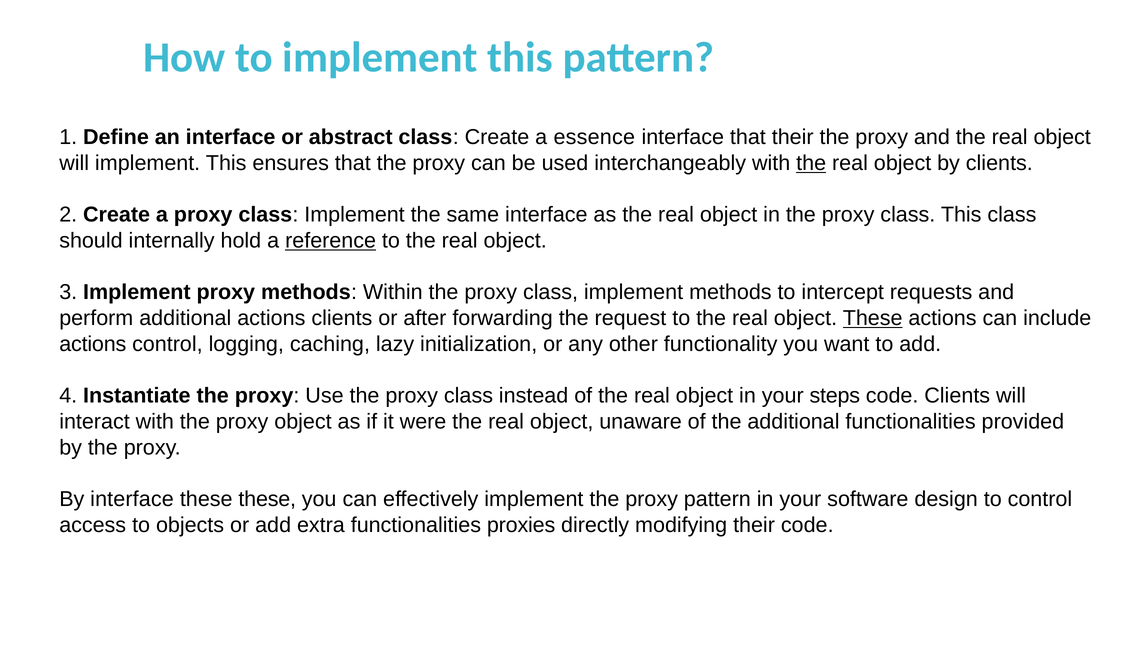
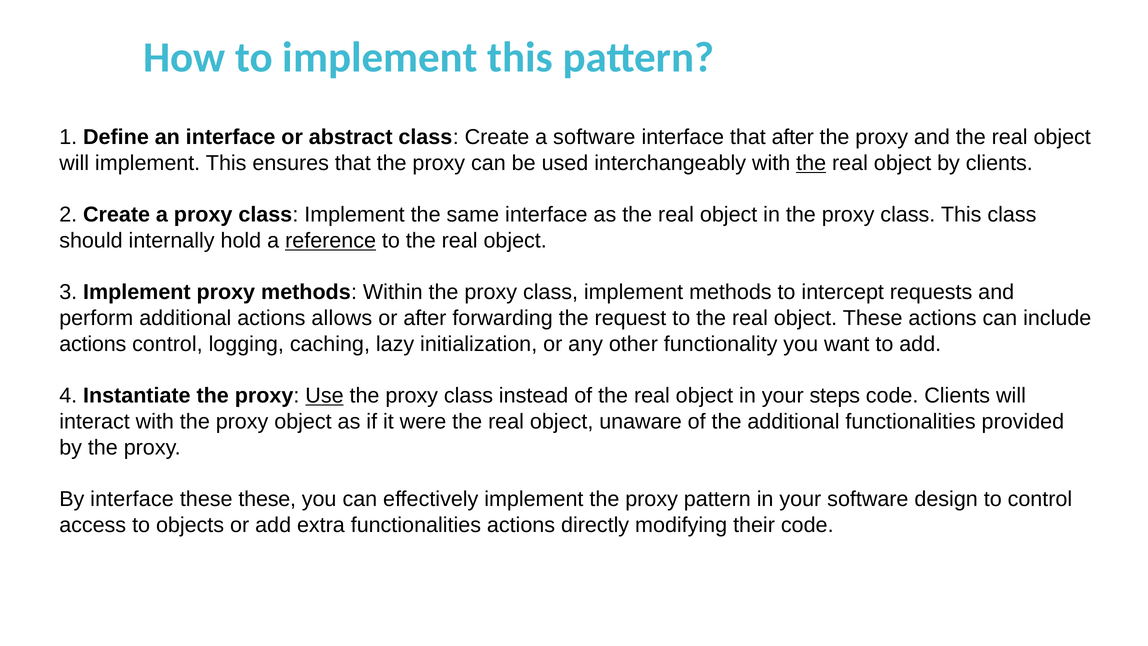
a essence: essence -> software (594, 137)
that their: their -> after (793, 137)
actions clients: clients -> allows (342, 318)
These underline: present -> none (873, 318)
Use underline: none -> present (324, 396)
functionalities proxies: proxies -> actions (521, 525)
